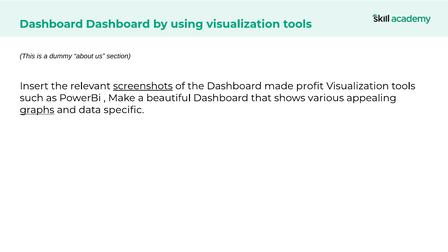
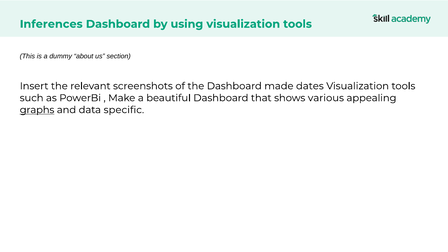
Dashboard: Dashboard -> Inferences (51, 24)
screenshots underline: present -> none (143, 86)
profit: profit -> dates (310, 86)
